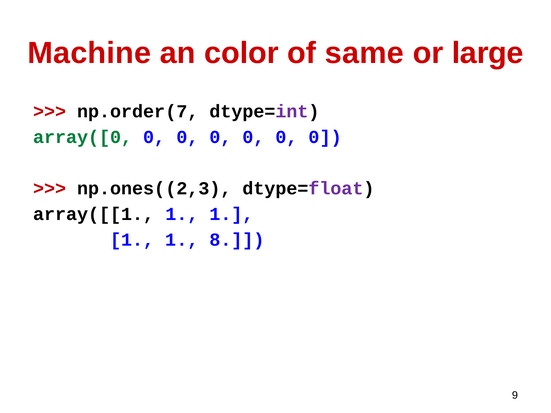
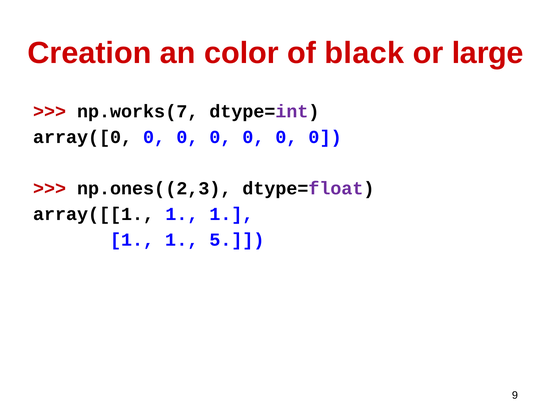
Machine: Machine -> Creation (89, 53)
same: same -> black (364, 53)
np.order(7: np.order(7 -> np.works(7 (138, 111)
array([0 colour: green -> black (83, 137)
8: 8 -> 5 (237, 240)
